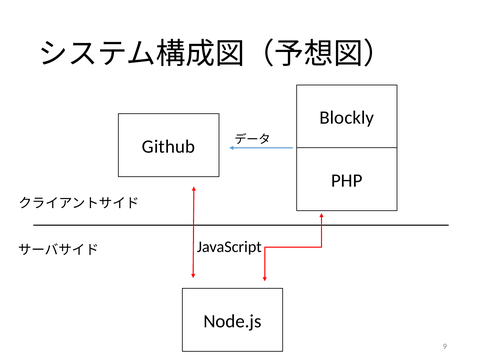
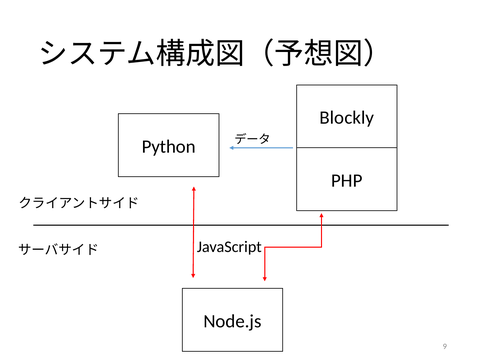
Github: Github -> Python (169, 147)
